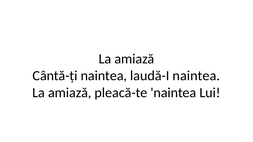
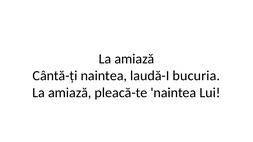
laudă-I naintea: naintea -> bucuria (196, 76)
